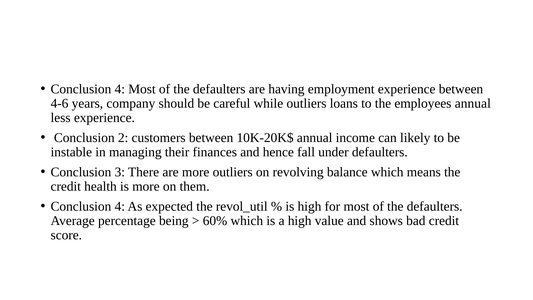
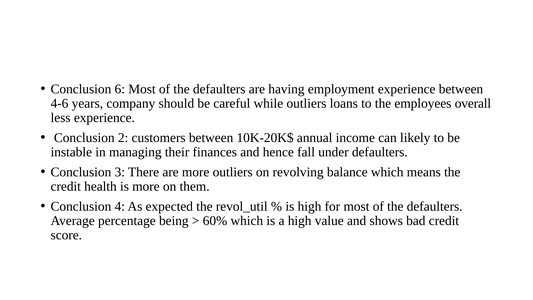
4: 4 -> 6 (120, 89)
employees annual: annual -> overall (473, 103)
